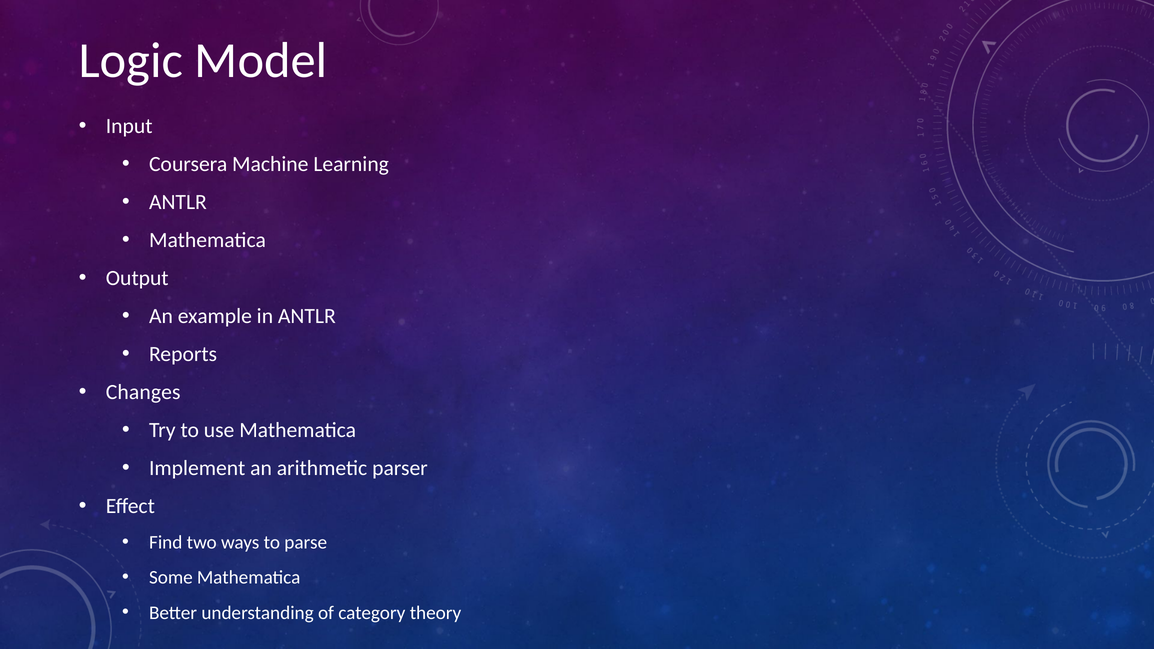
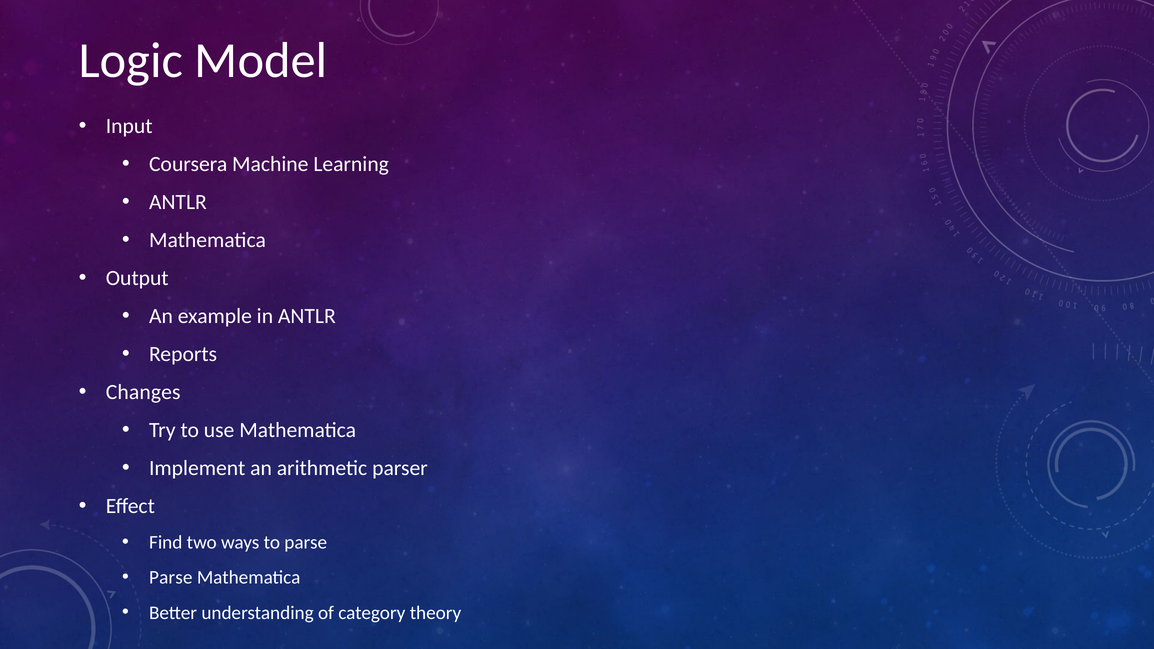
Some: Some -> Parse (171, 578)
